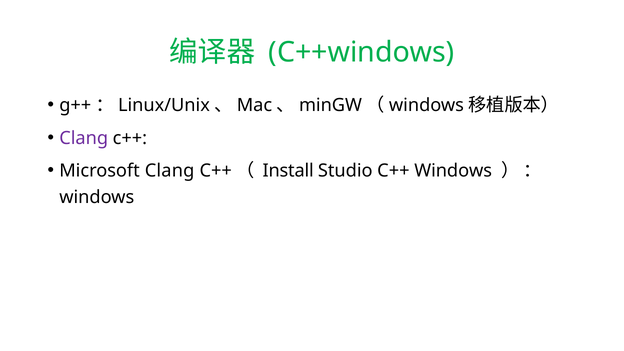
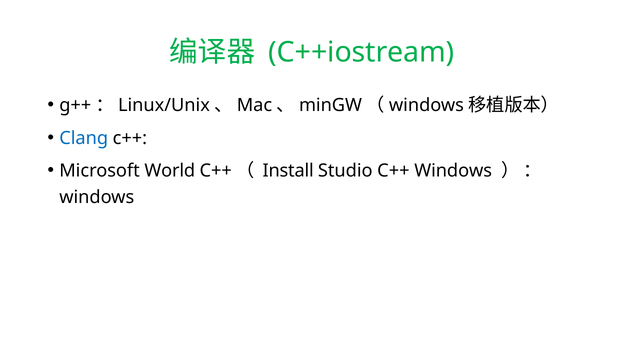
C++windows: C++windows -> C++iostream (362, 52)
Clang colour: purple -> blue (84, 138)
Microsoft Clang: Clang -> World (170, 171)
